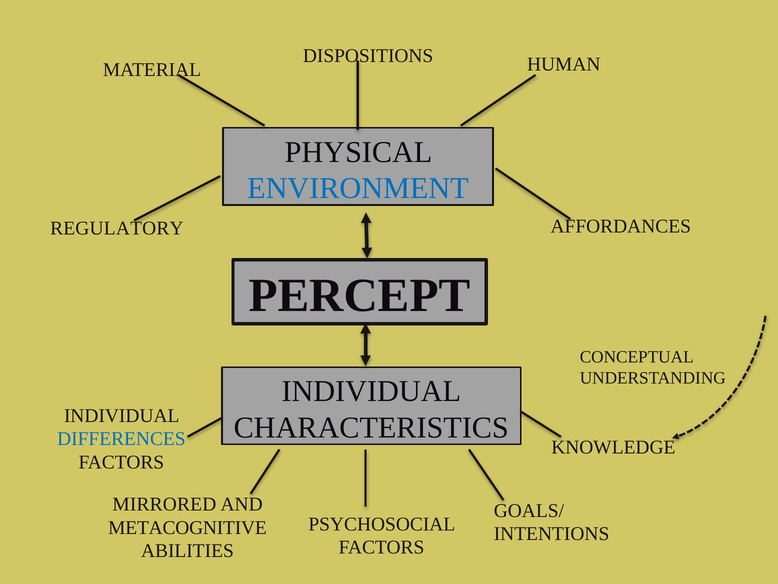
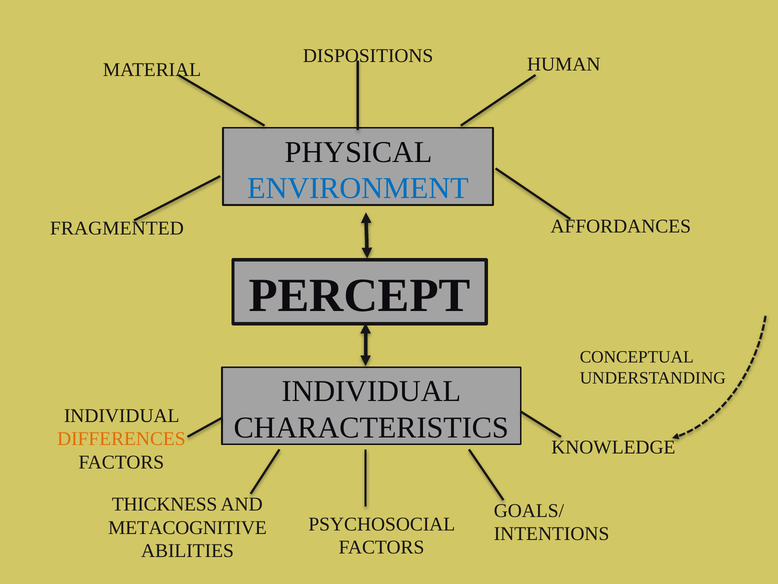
REGULATORY: REGULATORY -> FRAGMENTED (117, 228)
DIFFERENCES colour: blue -> orange (121, 439)
MIRRORED: MIRRORED -> THICKNESS (165, 504)
